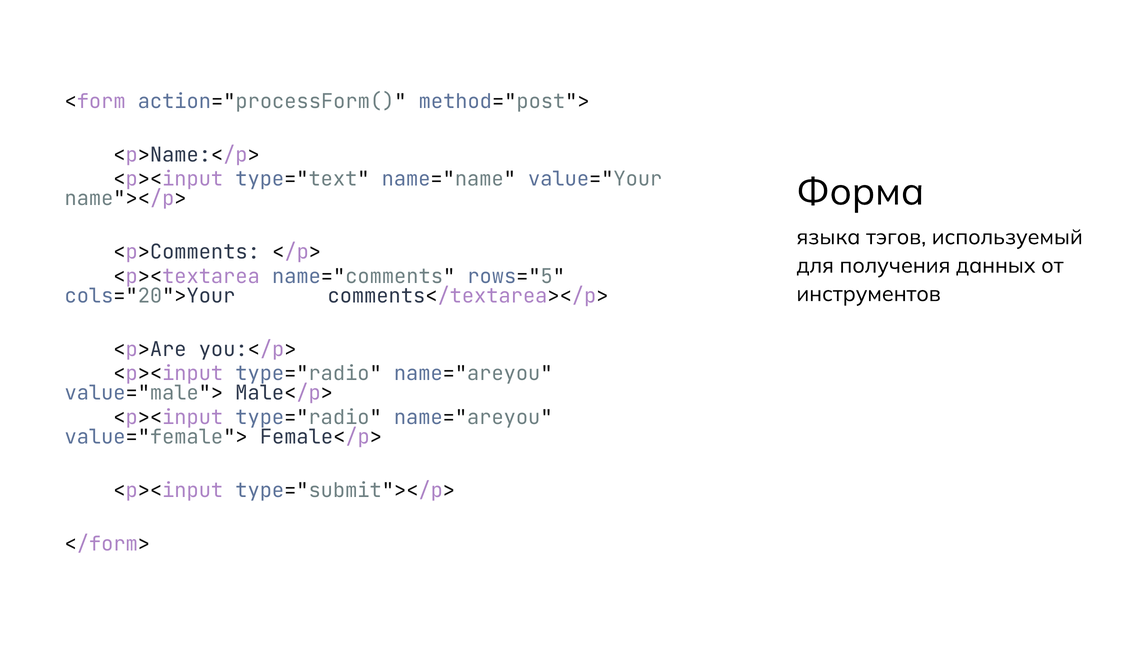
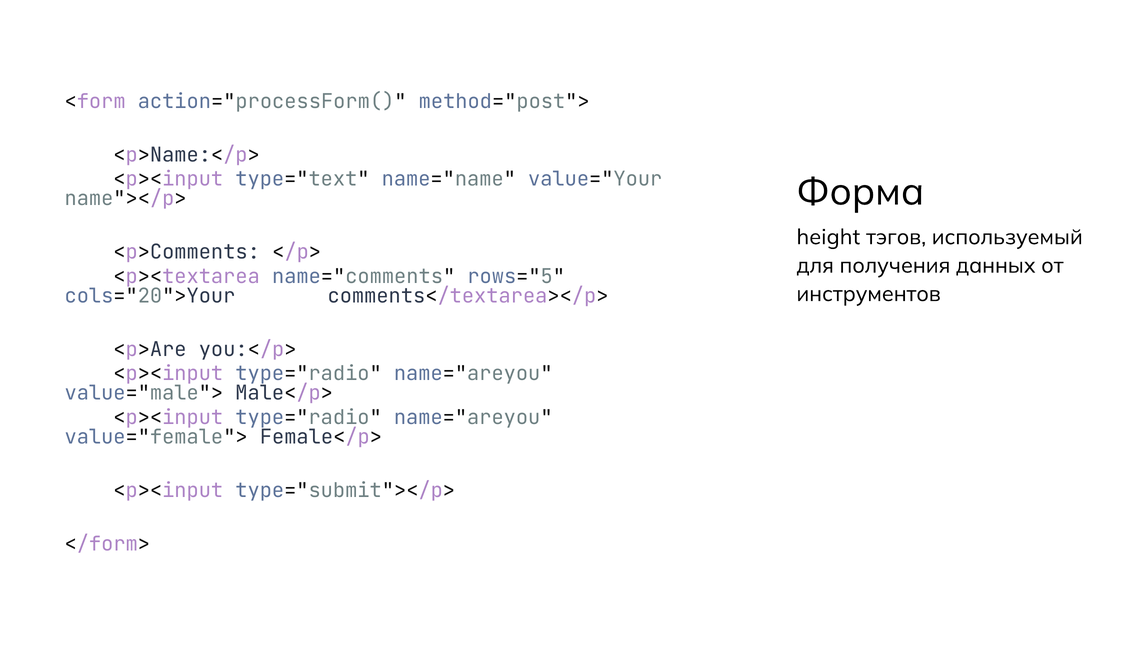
языка: языка -> height (828, 237)
